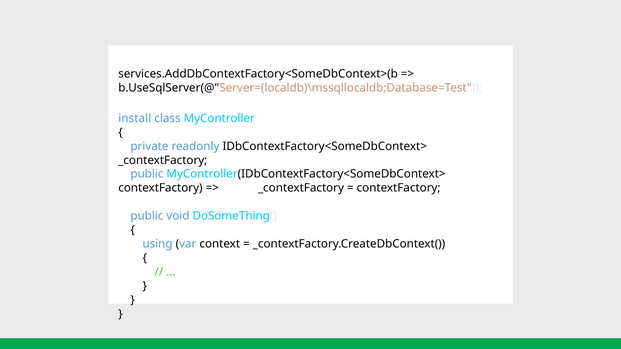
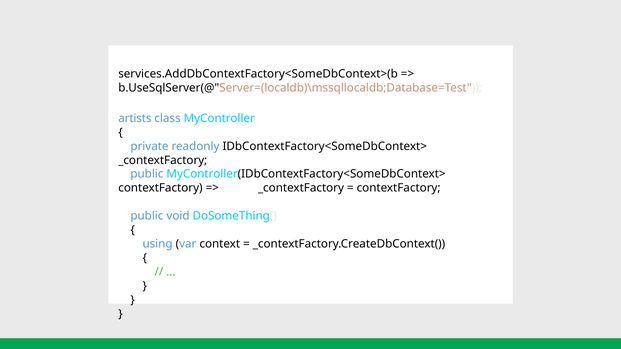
install: install -> artists (135, 118)
